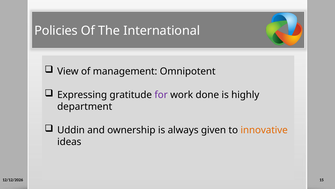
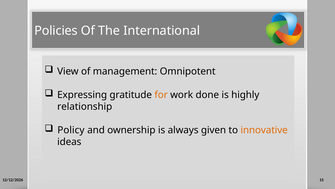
for colour: purple -> orange (161, 95)
department: department -> relationship (85, 106)
Uddin: Uddin -> Policy (71, 130)
